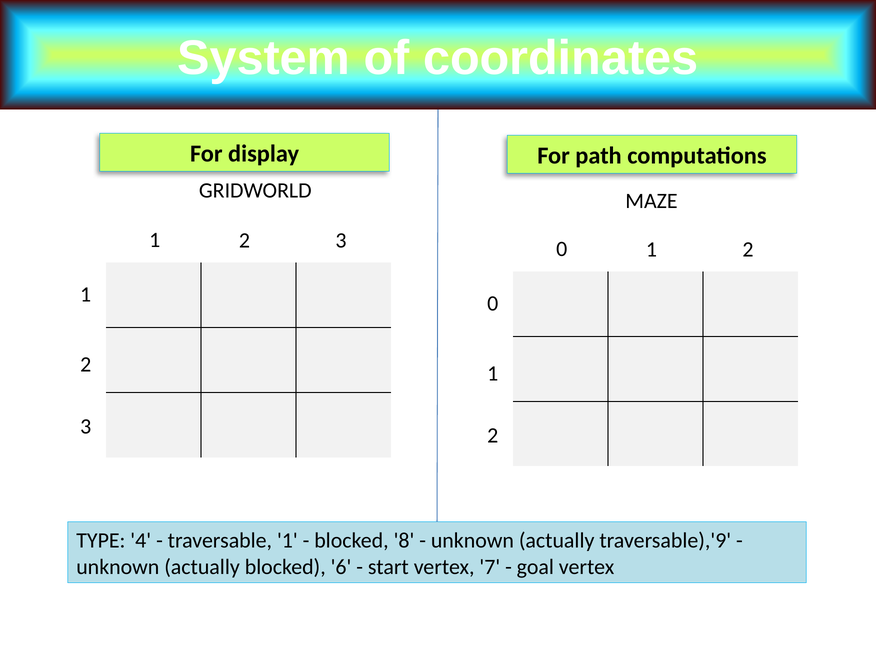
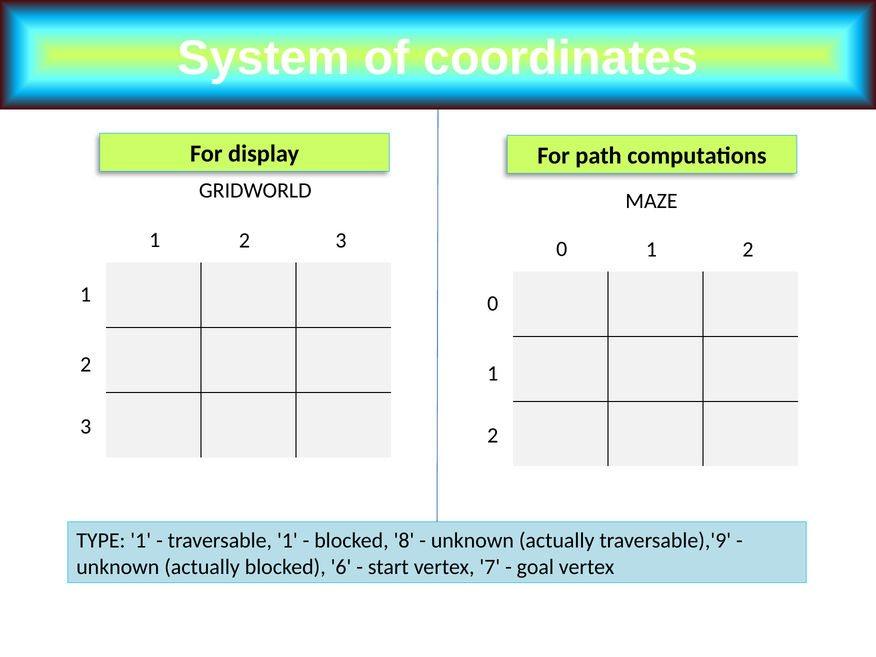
TYPE 4: 4 -> 1 (141, 541)
